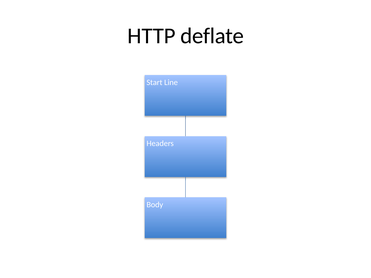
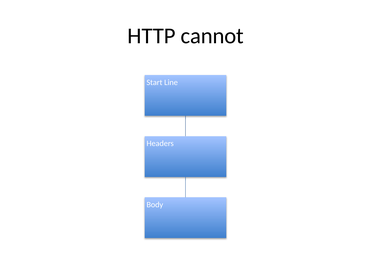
deflate: deflate -> cannot (212, 36)
